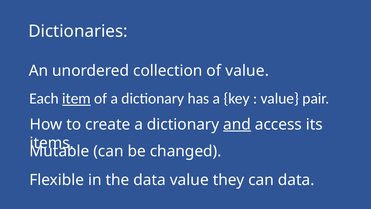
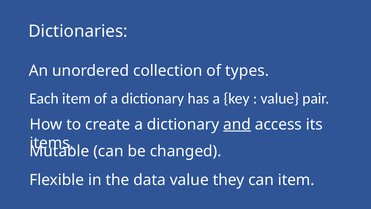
of value: value -> types (247, 71)
item underline: present -> none (76, 98)
can data: data -> item (296, 180)
